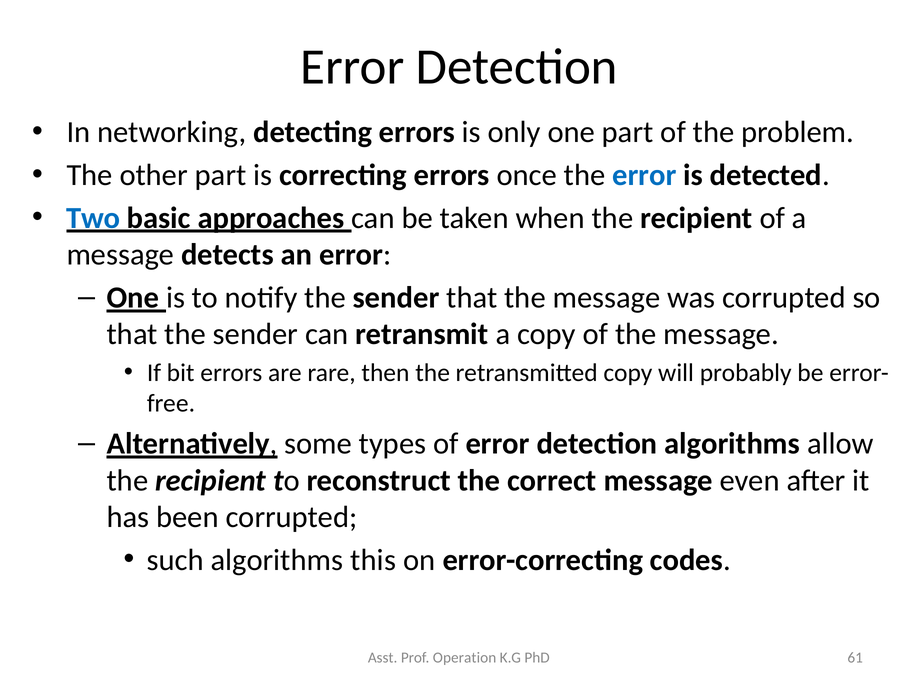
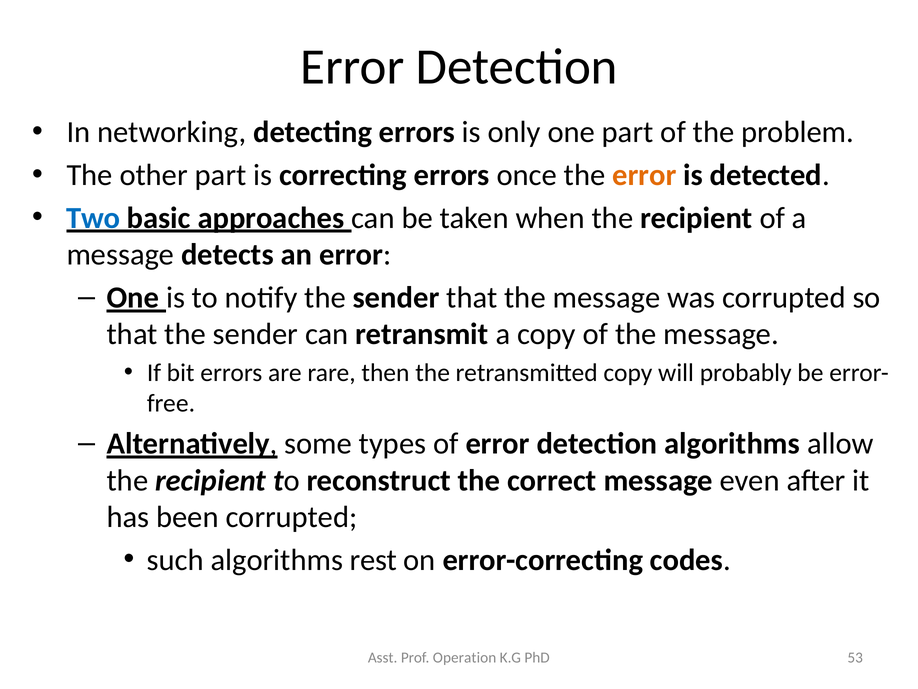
error colour: blue -> orange (644, 175)
this: this -> rest (373, 560)
61: 61 -> 53 (855, 657)
